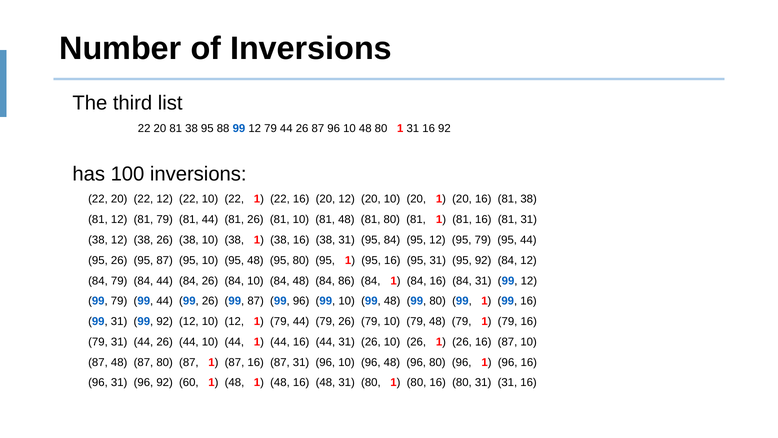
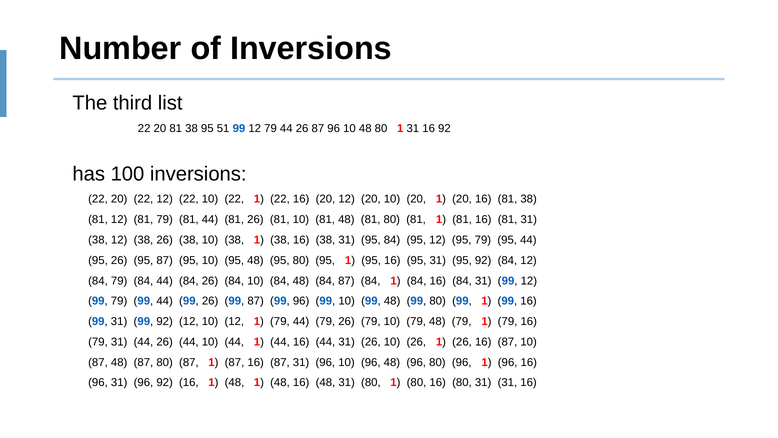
88: 88 -> 51 (223, 128)
84 86: 86 -> 87 (346, 281)
92 60: 60 -> 16 (189, 382)
